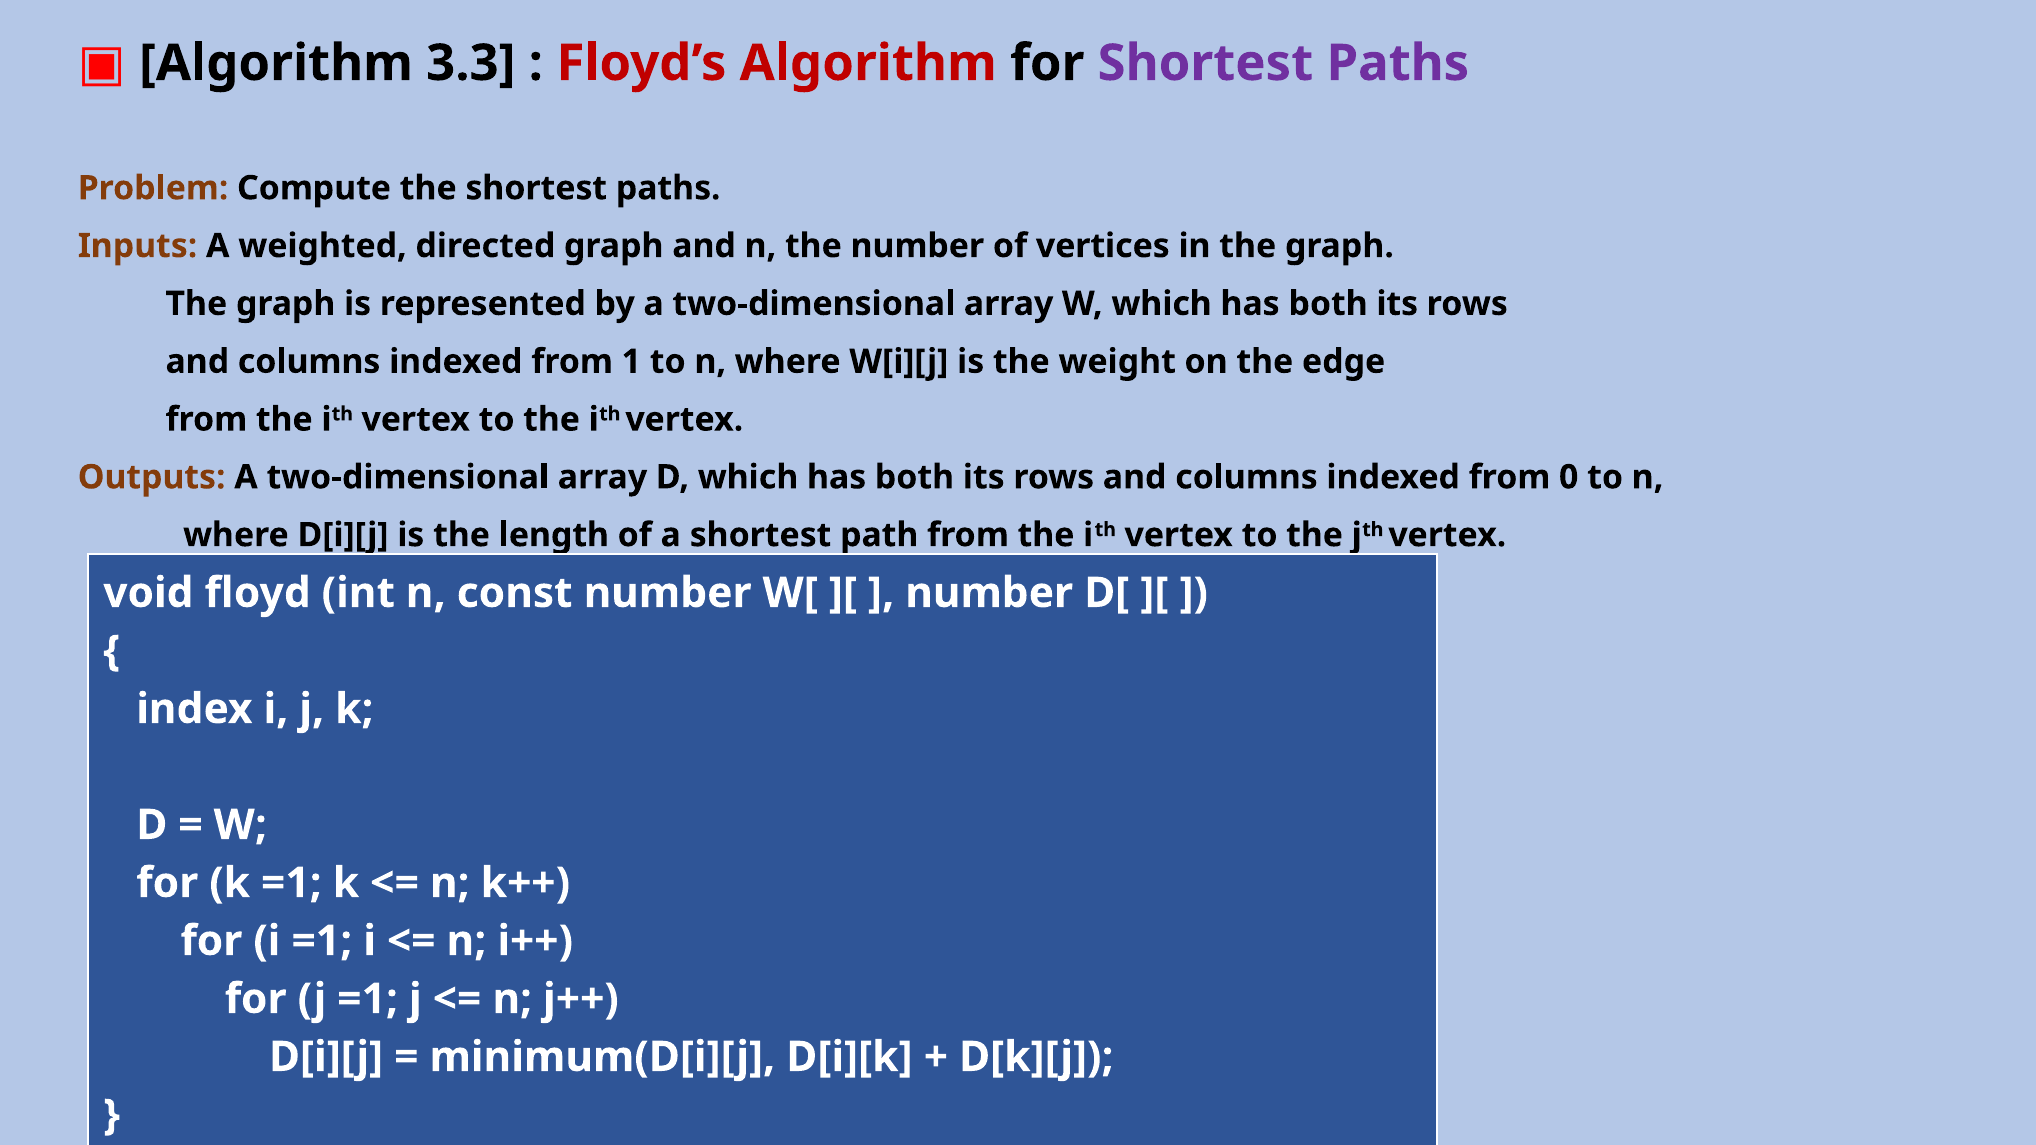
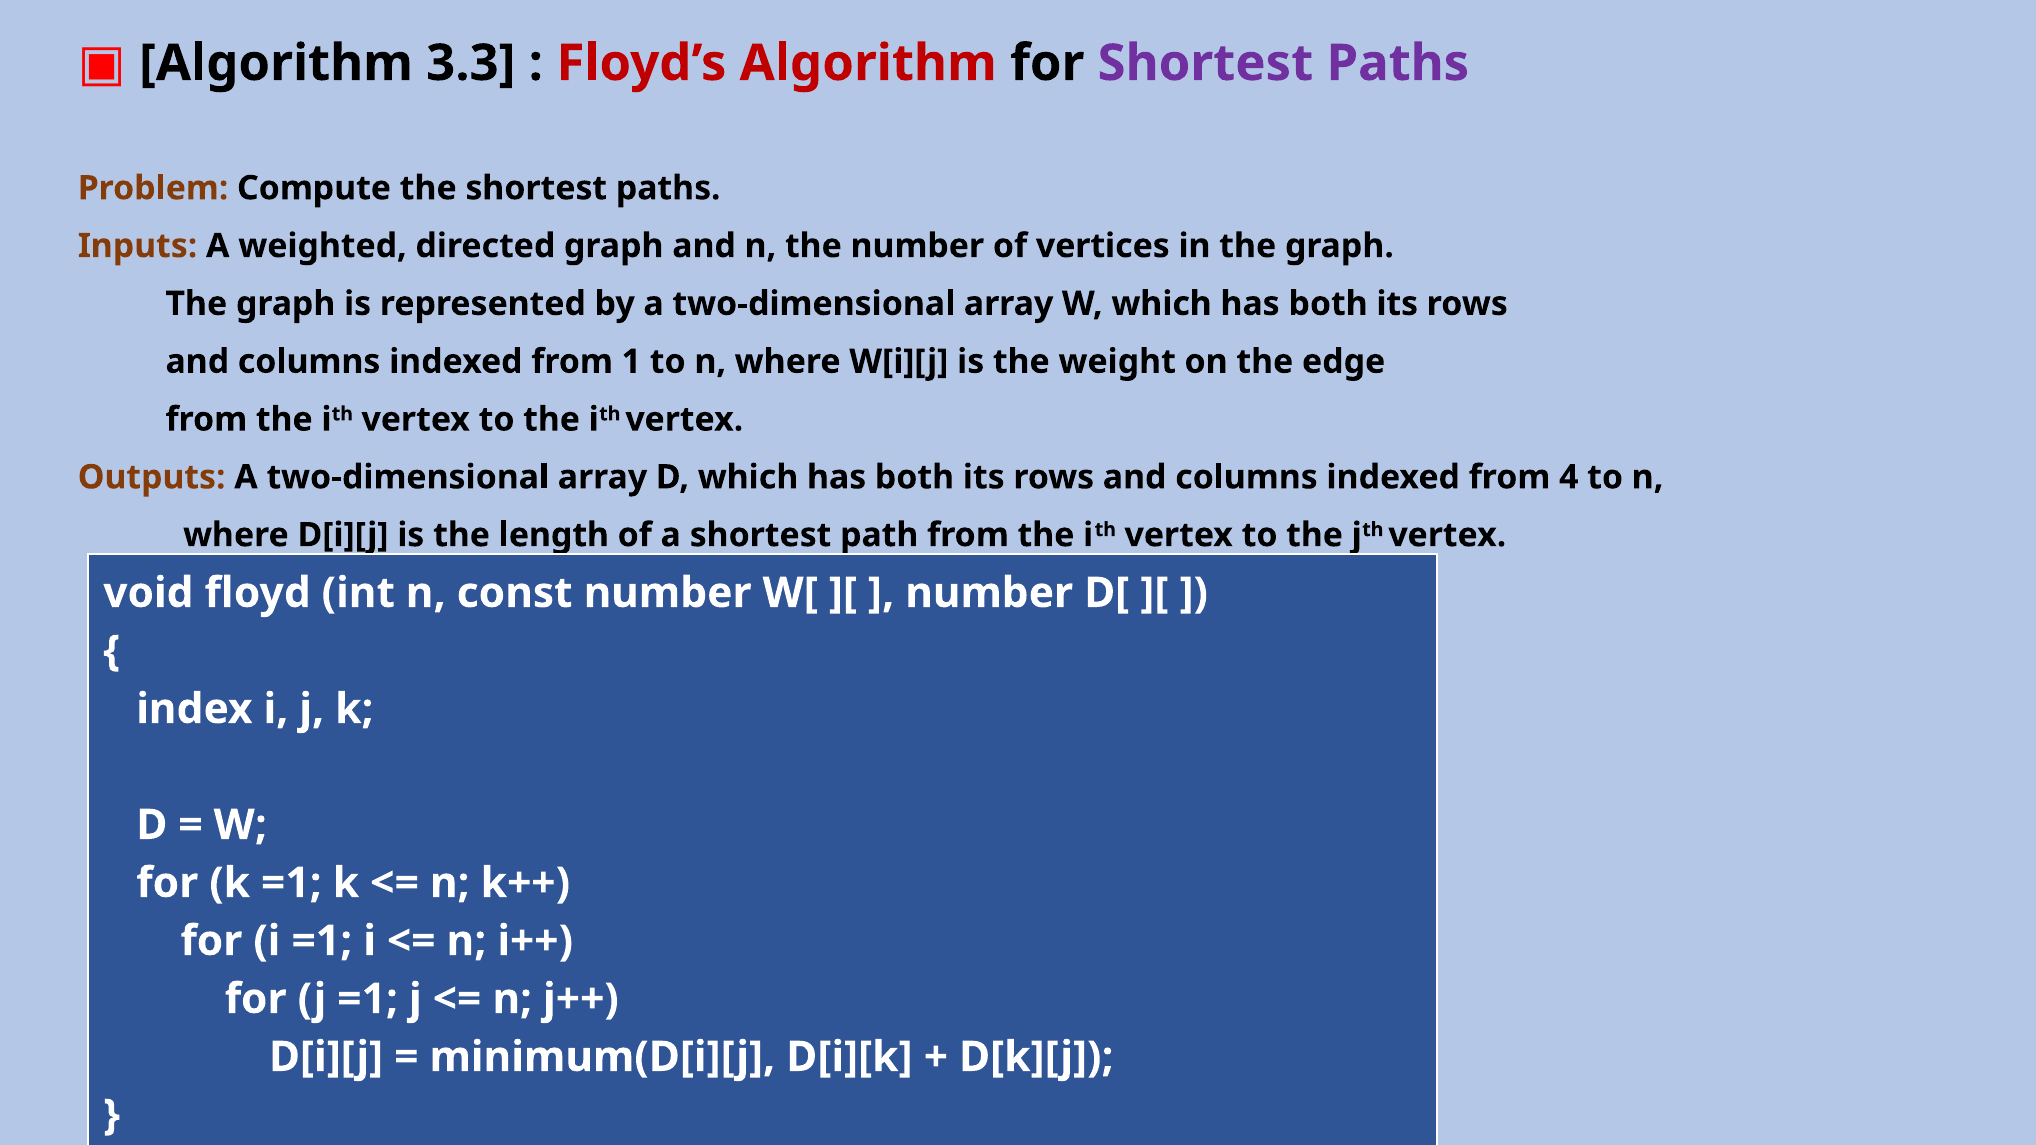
0: 0 -> 4 (1569, 477)
